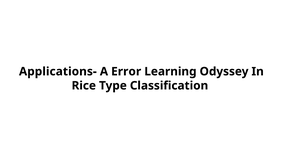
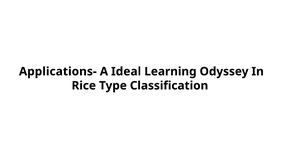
Error: Error -> Ideal (126, 72)
